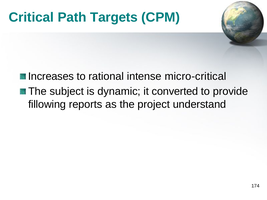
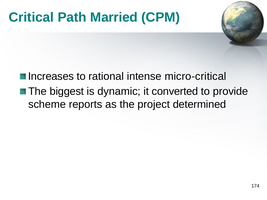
Targets: Targets -> Married (114, 17)
subject: subject -> biggest (67, 92)
fillowing: fillowing -> scheme (47, 104)
understand: understand -> determined (199, 104)
